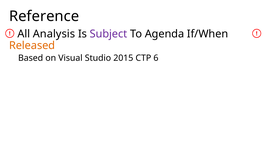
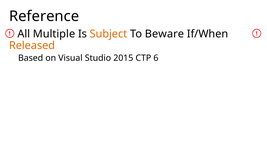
Analysis: Analysis -> Multiple (54, 34)
Subject colour: purple -> orange (109, 34)
Agenda: Agenda -> Beware (164, 34)
